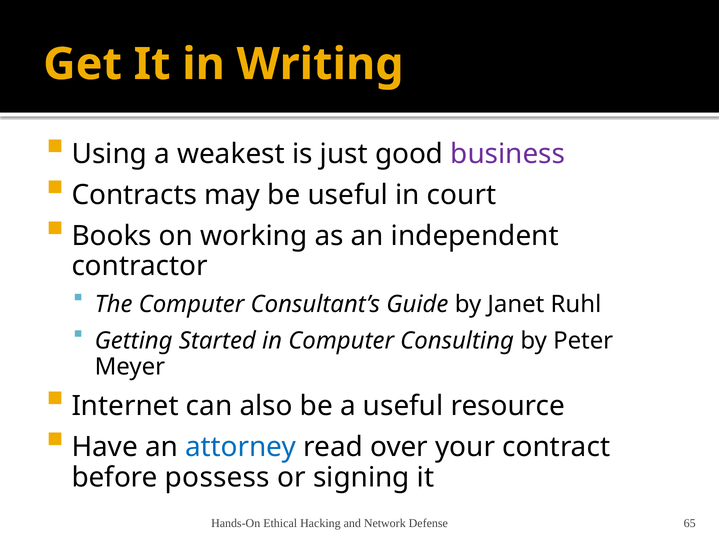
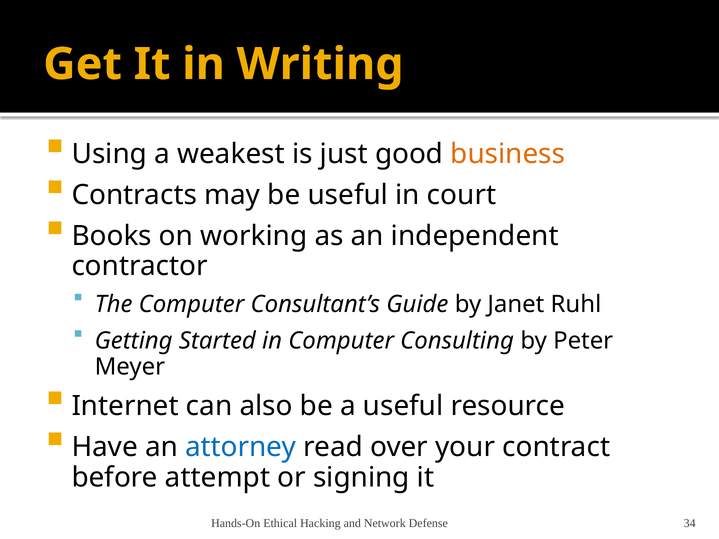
business colour: purple -> orange (508, 154)
possess: possess -> attempt (218, 478)
65: 65 -> 34 (690, 524)
